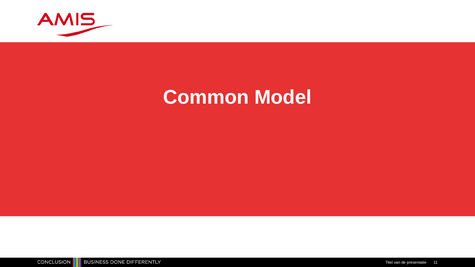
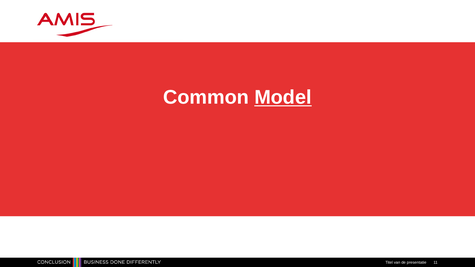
Model underline: none -> present (283, 97)
